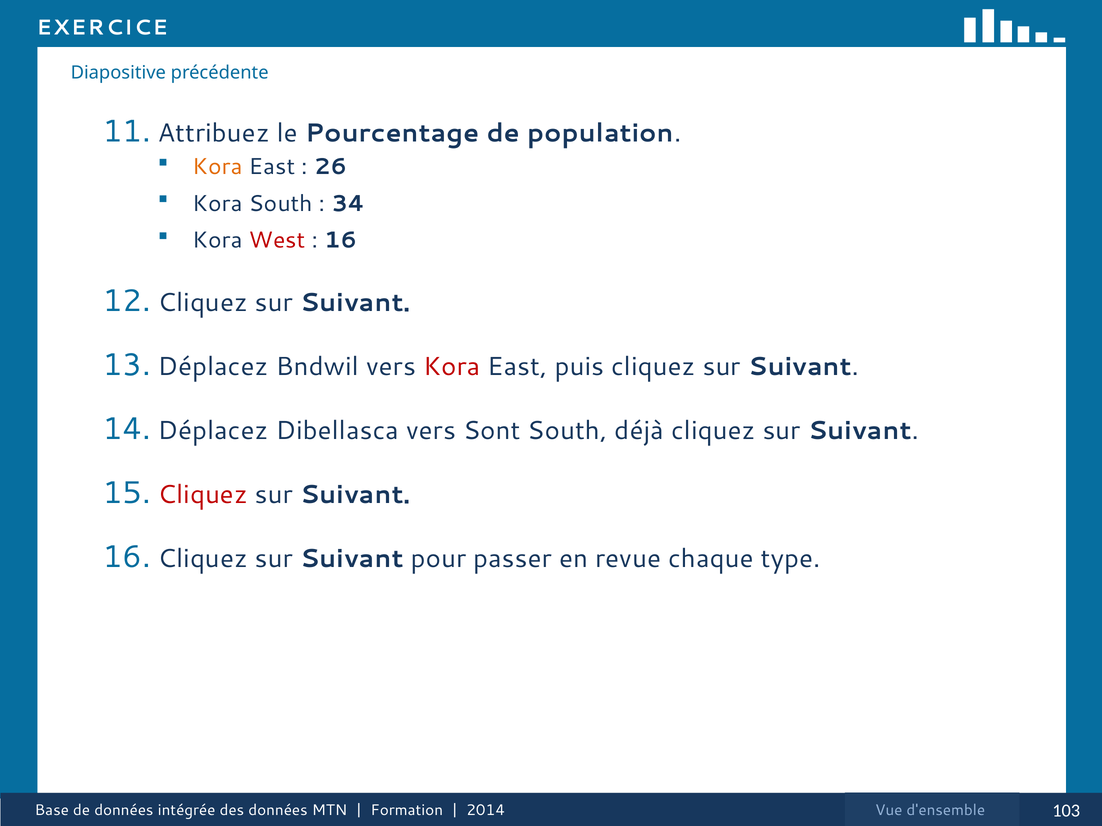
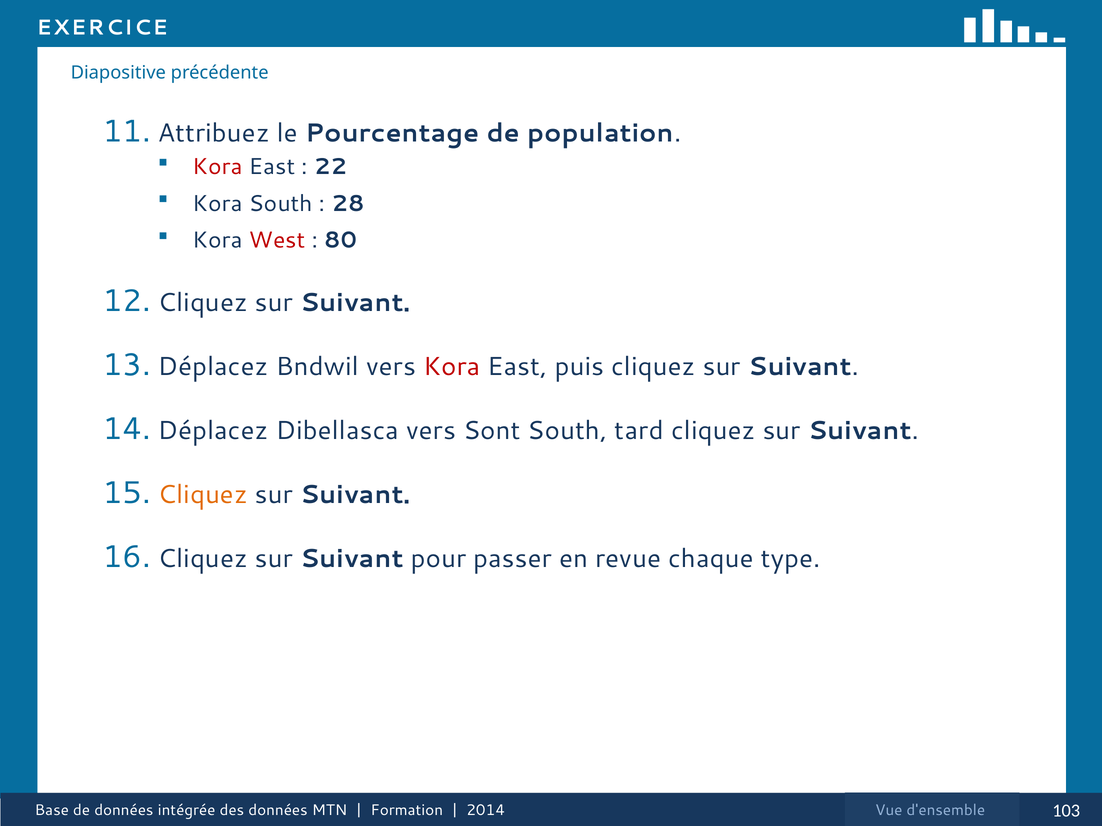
Kora colour: orange -> red (217, 167)
26: 26 -> 22 (331, 167)
34: 34 -> 28 (348, 204)
16: 16 -> 80 (341, 240)
déjà: déjà -> tard (639, 431)
Cliquez colour: red -> orange (203, 495)
